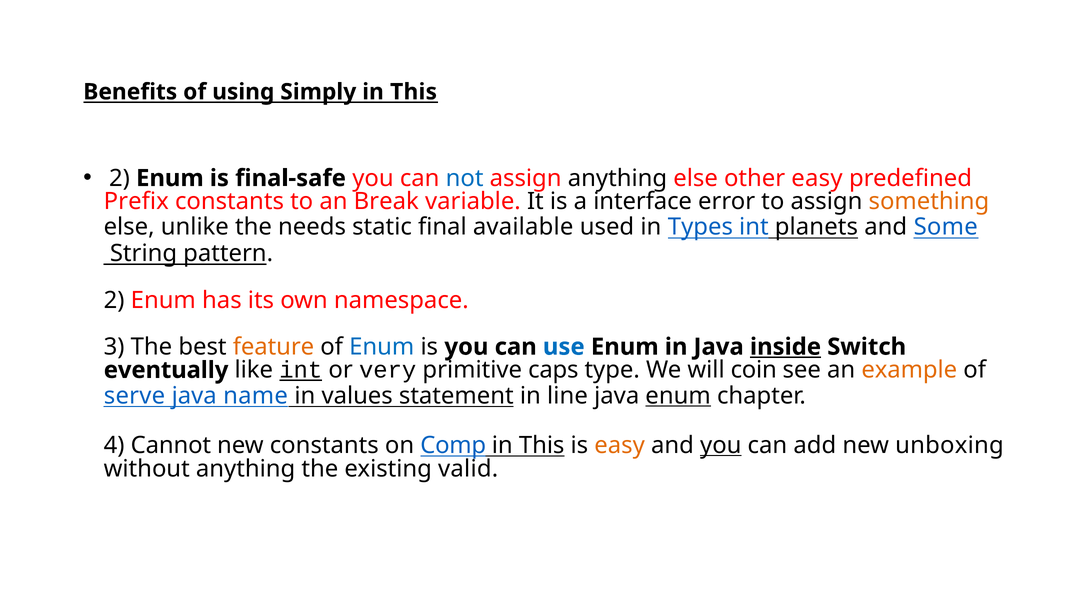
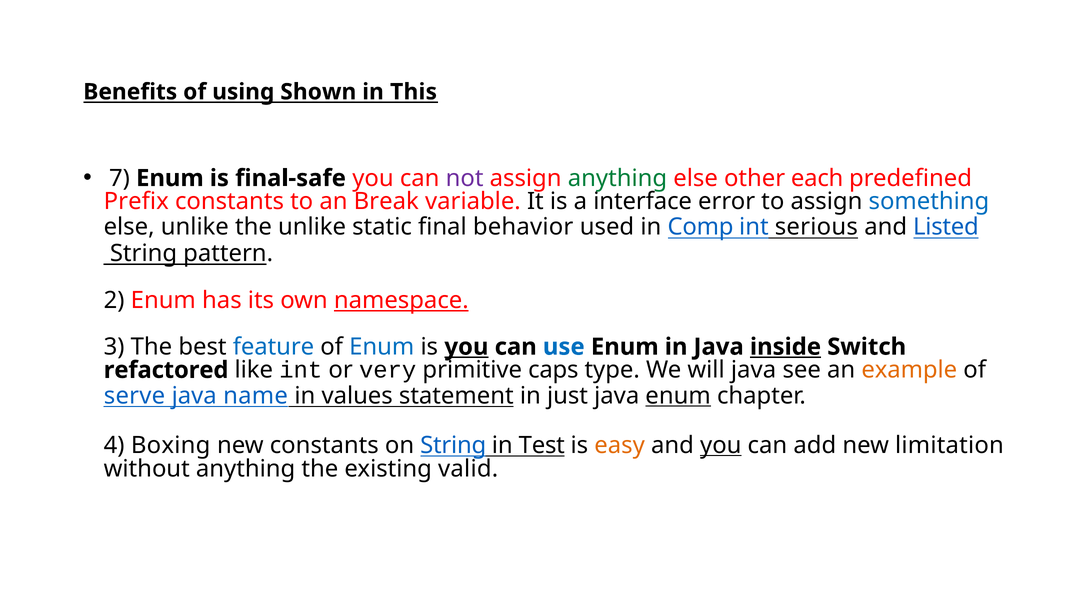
Simply: Simply -> Shown (318, 92)
2: 2 -> 7 (119, 178)
not colour: blue -> purple (465, 178)
anything colour: black -> green (617, 178)
other easy: easy -> each (817, 178)
something colour: orange -> blue (929, 202)
the needs: needs -> unlike (312, 227)
available: available -> behavior (523, 227)
Types: Types -> Comp (701, 227)
planets: planets -> serious (816, 227)
Some: Some -> Listed (946, 227)
namespace underline: none -> present (401, 301)
feature colour: orange -> blue (274, 347)
you underline: none -> present (466, 347)
eventually: eventually -> refactored (166, 370)
int underline: present -> none (301, 370)
will coin: coin -> java (754, 370)
line: line -> just (568, 396)
Cannot: Cannot -> Boxing (171, 445)
on Comp: Comp -> String (453, 445)
This: This -> Test (542, 445)
unboxing: unboxing -> limitation (949, 445)
